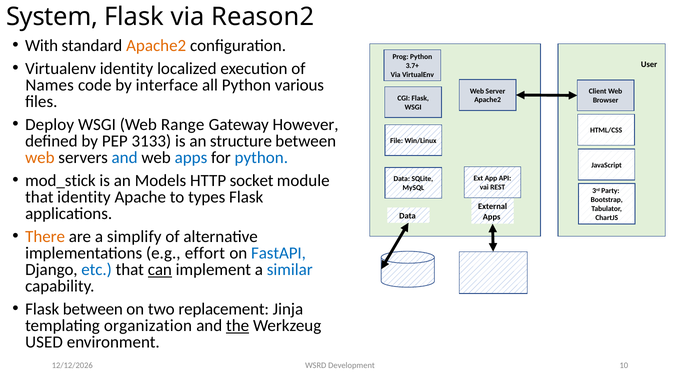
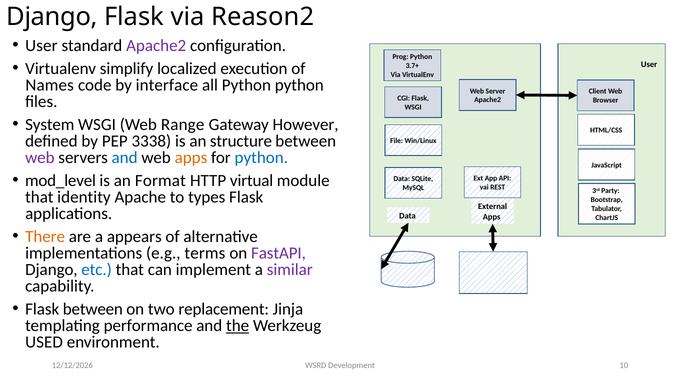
System: System -> Django (52, 17)
With: With -> User (41, 46)
Apache2 colour: orange -> purple (156, 46)
Virtualenv identity: identity -> simplify (127, 68)
Python various: various -> python (299, 85)
Deploy: Deploy -> System (50, 124)
3133: 3133 -> 3338 (151, 141)
web colour: orange -> purple (40, 157)
apps colour: blue -> orange (191, 157)
mod_stick: mod_stick -> mod_level (60, 180)
Models: Models -> Format (160, 180)
socket: socket -> virtual (252, 180)
simplify: simplify -> appears (134, 236)
effort: effort -> terms (205, 253)
FastAPI colour: blue -> purple (278, 253)
can underline: present -> none (160, 269)
similar colour: blue -> purple (290, 269)
organization: organization -> performance (148, 325)
